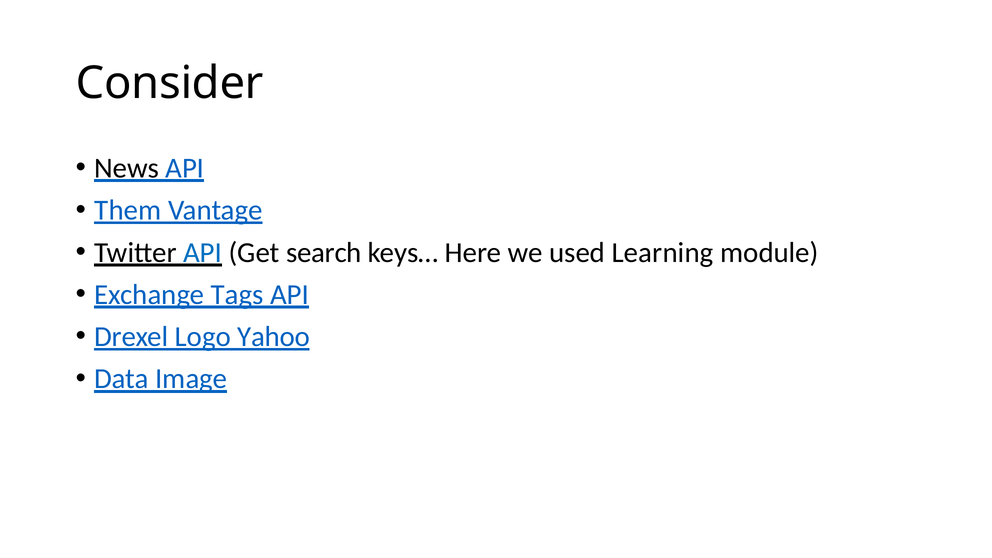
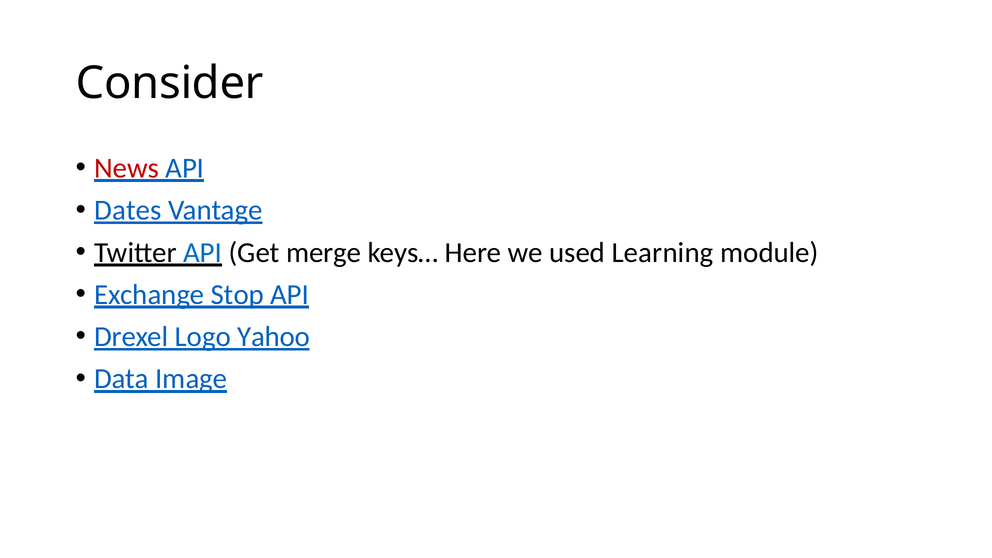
News colour: black -> red (127, 168)
Them: Them -> Dates (128, 210)
search: search -> merge (324, 252)
Tags: Tags -> Stop (237, 295)
